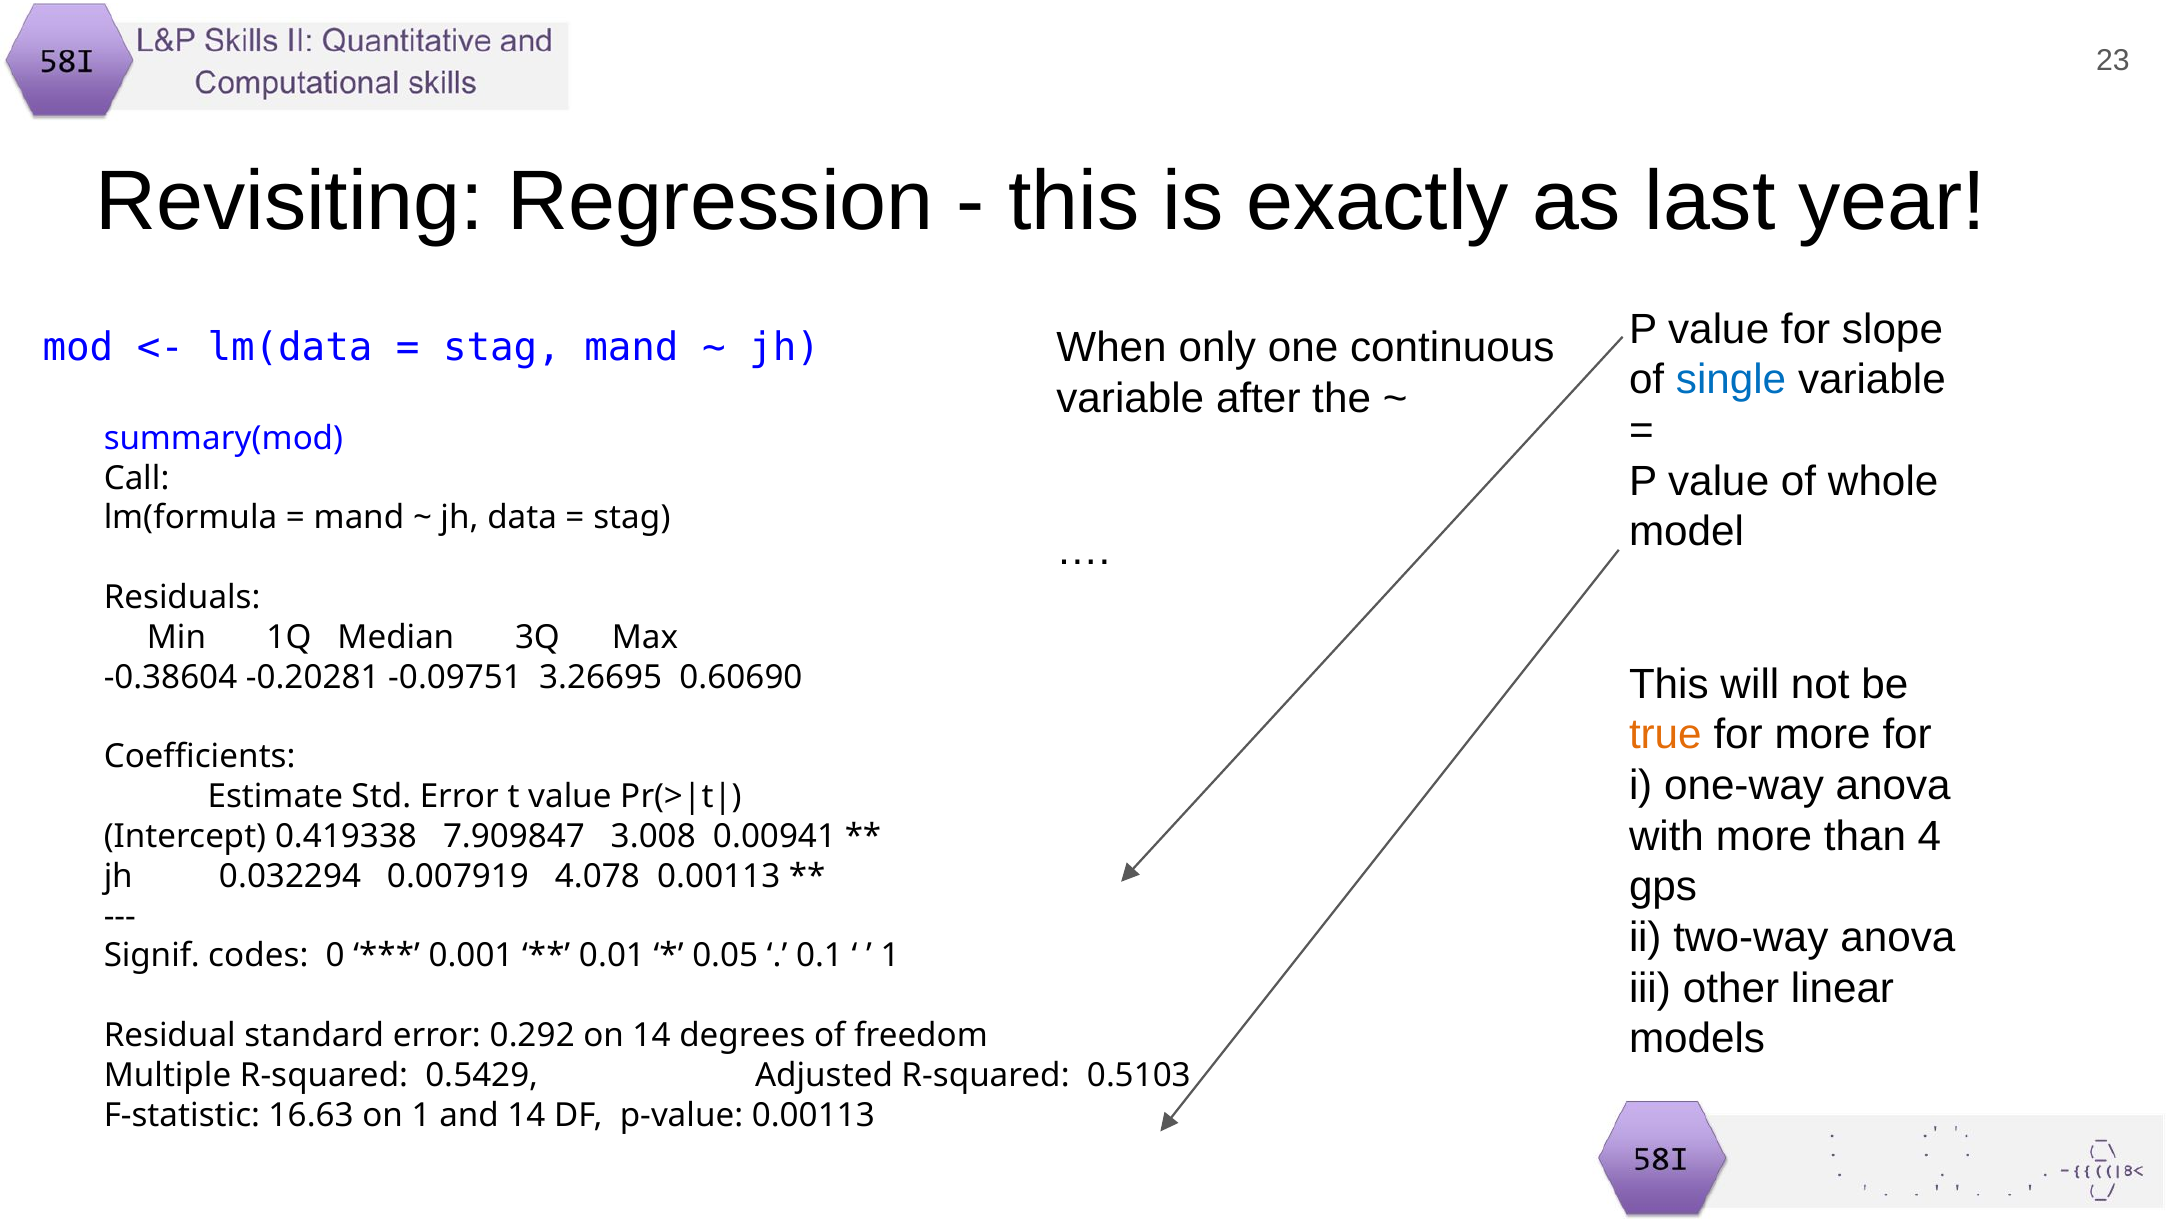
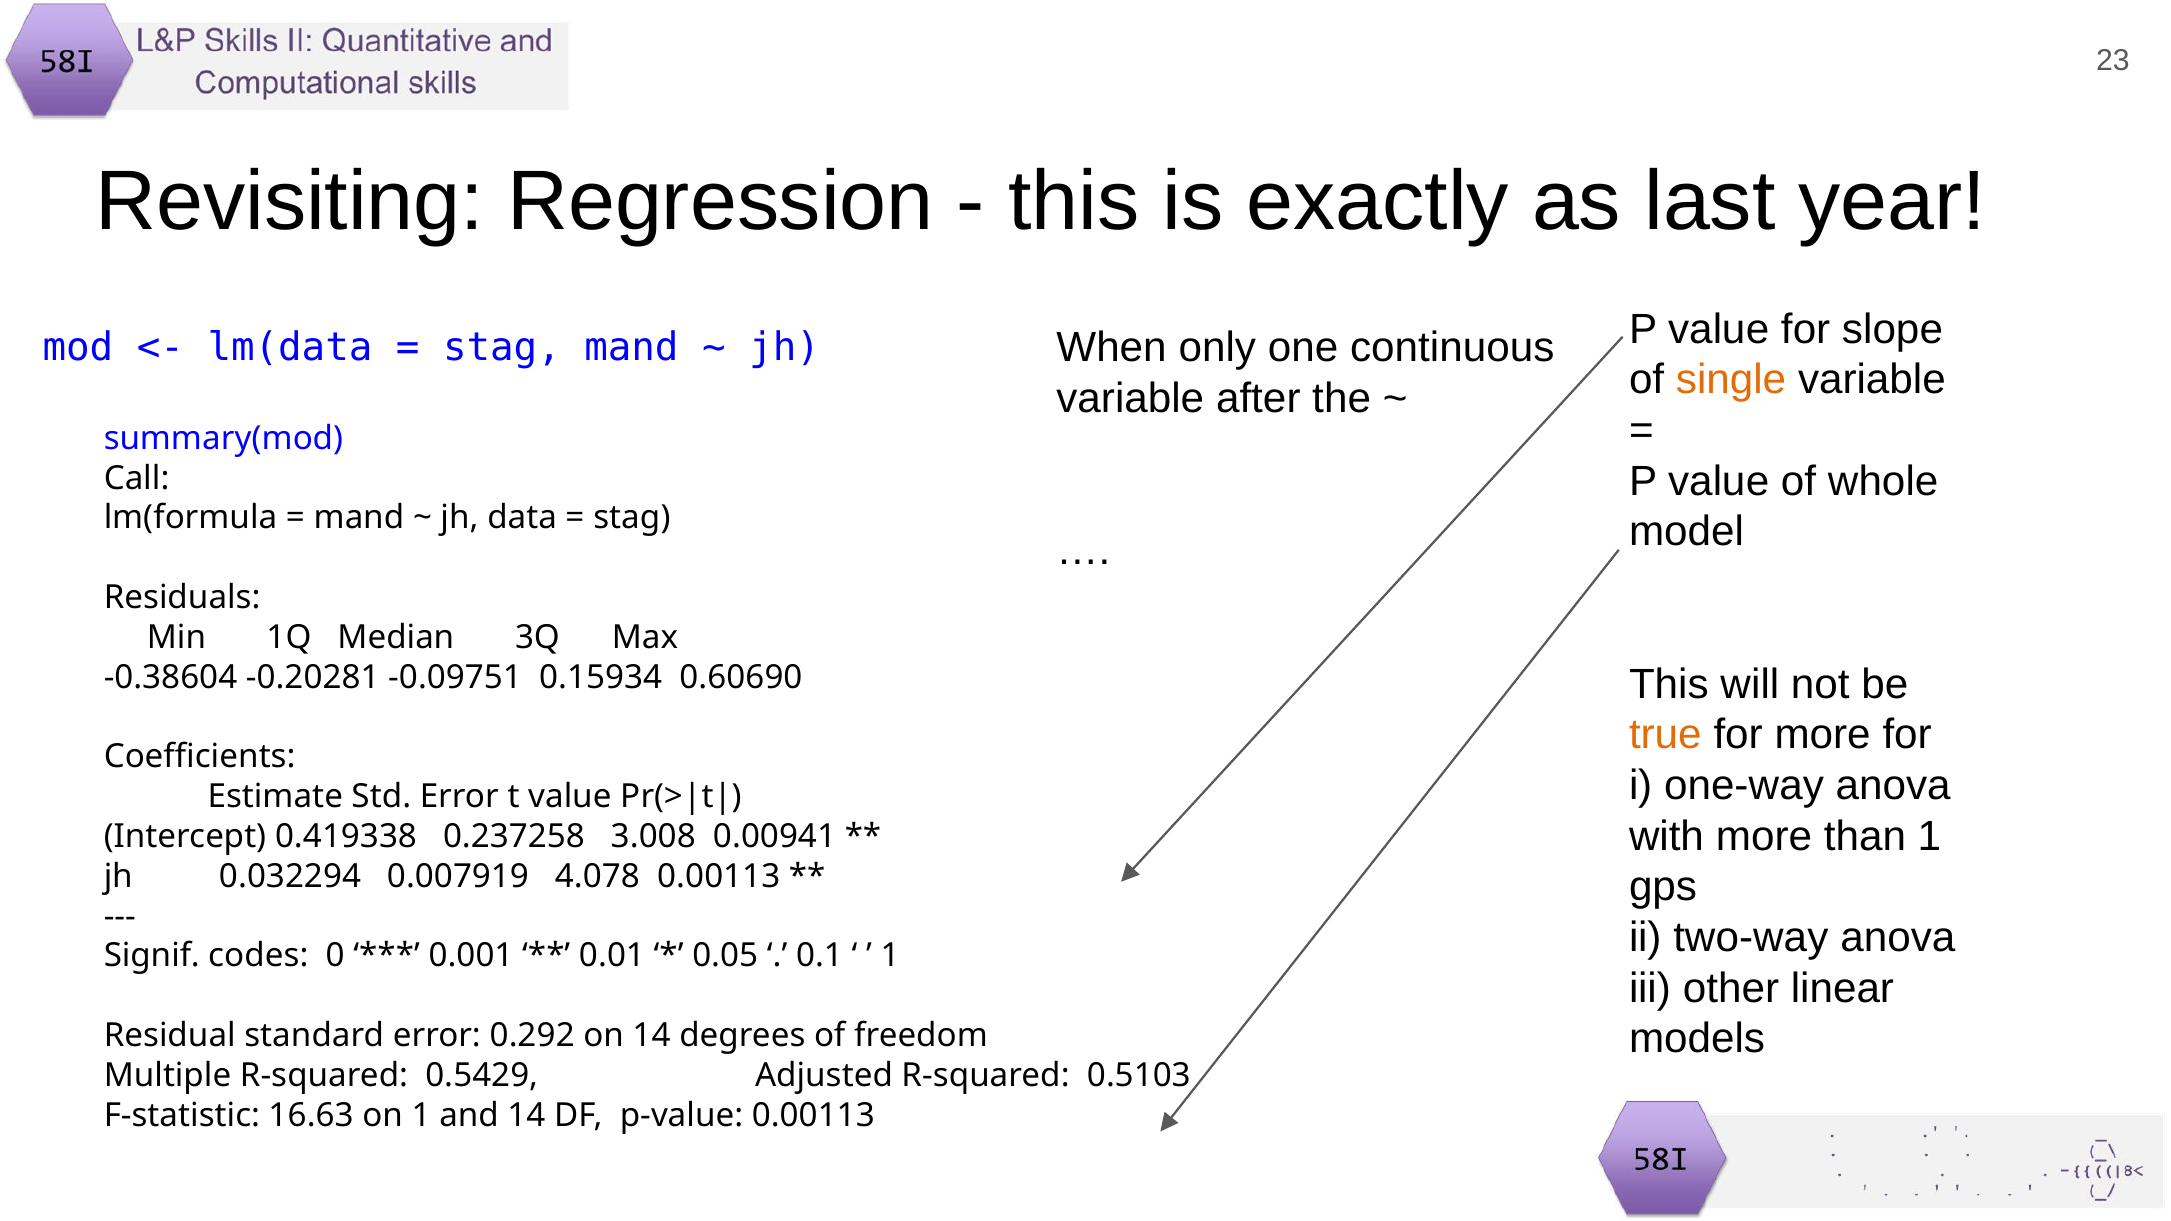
single colour: blue -> orange (1731, 380)
3.26695: 3.26695 -> 0.15934 (601, 677)
than 4: 4 -> 1 (1929, 836)
7.909847: 7.909847 -> 0.237258 (514, 837)
